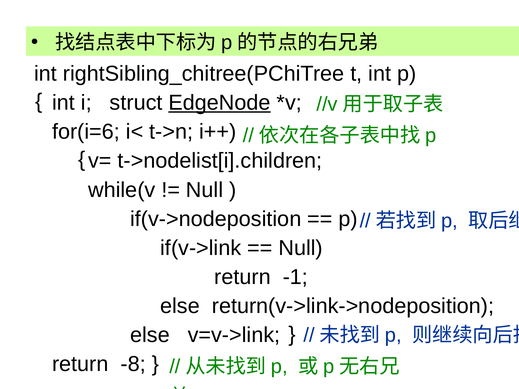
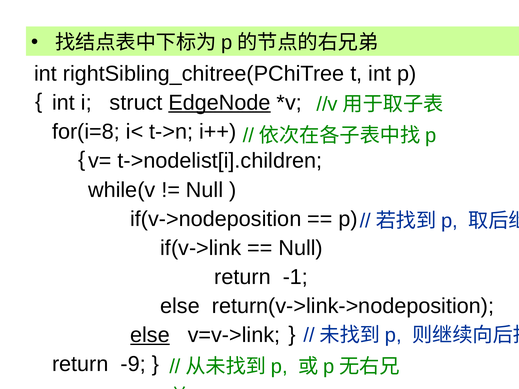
for(i=6: for(i=6 -> for(i=8 (86, 132)
else underline: none -> present (150, 335)
-8: -8 -> -9 (133, 364)
